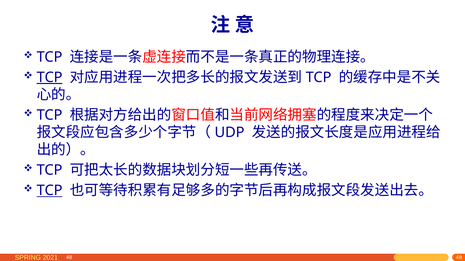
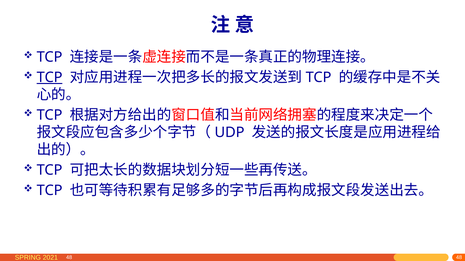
TCP underline: present -> none (50, 191)
